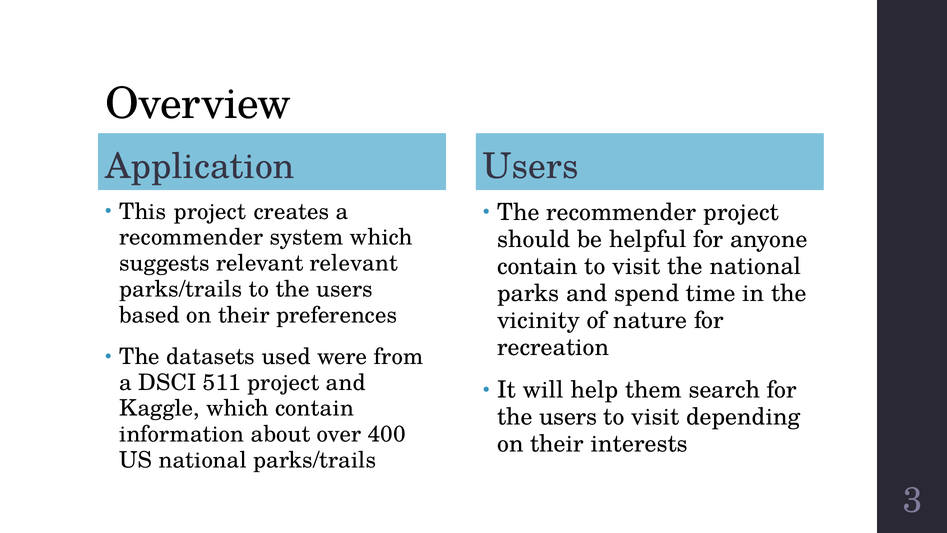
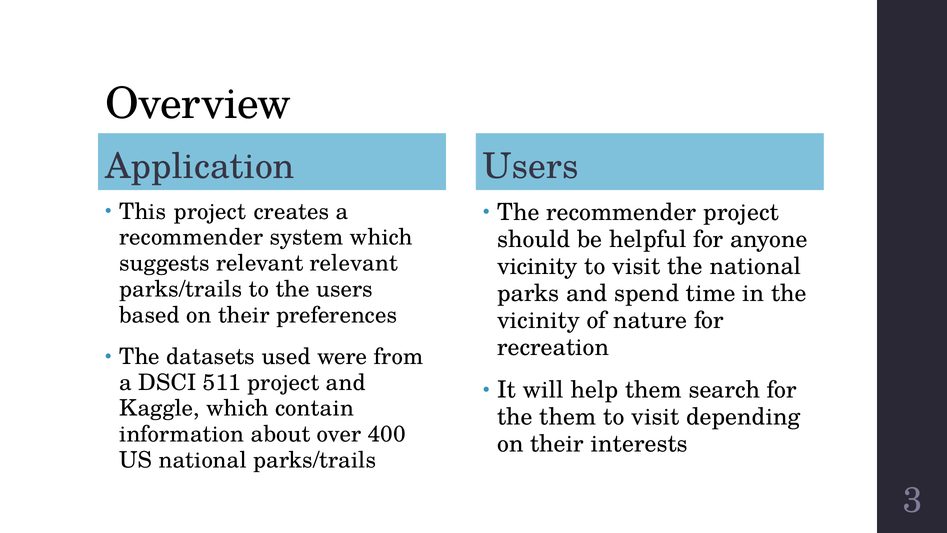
contain: contain -> vicinity (537, 266)
users: users -> them (568, 417)
